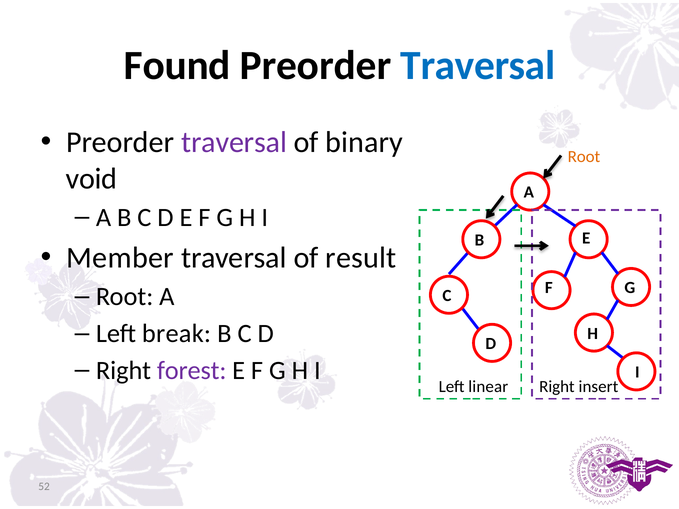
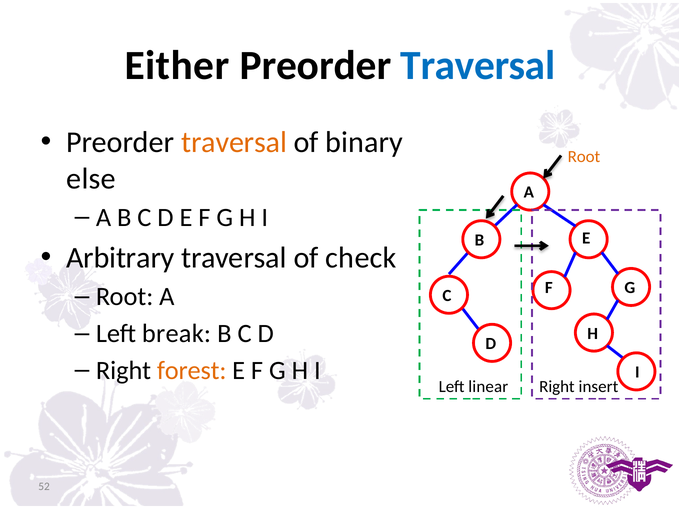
Found: Found -> Either (177, 66)
traversal colour: purple -> orange (234, 142)
void: void -> else (91, 179)
Member: Member -> Arbitrary (120, 258)
result: result -> check (361, 258)
forest colour: purple -> orange (192, 371)
